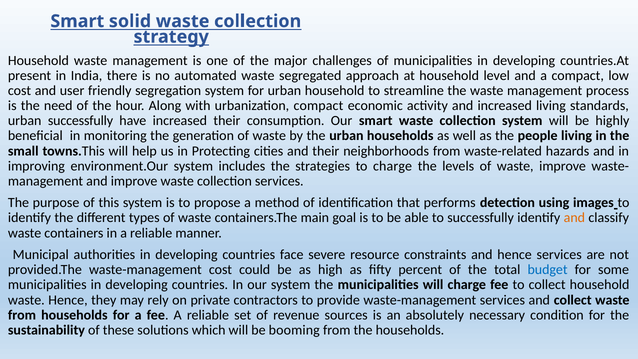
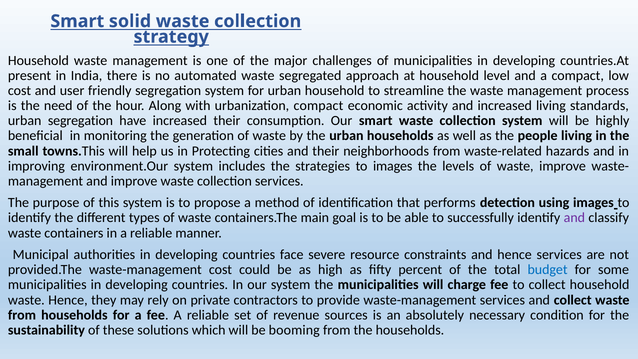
urban successfully: successfully -> segregation (80, 121)
to charge: charge -> images (393, 166)
and colour: orange -> purple (574, 218)
